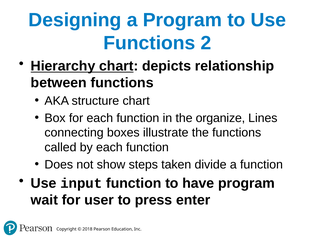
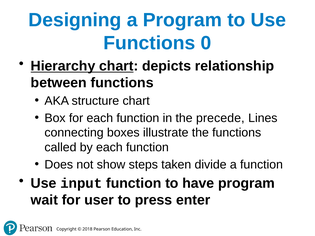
2: 2 -> 0 (206, 43)
organize: organize -> precede (220, 118)
